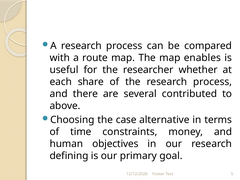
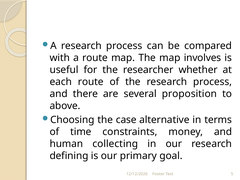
enables: enables -> involves (202, 58)
each share: share -> route (91, 82)
contributed: contributed -> proposition (189, 94)
objectives: objectives -> collecting (115, 144)
